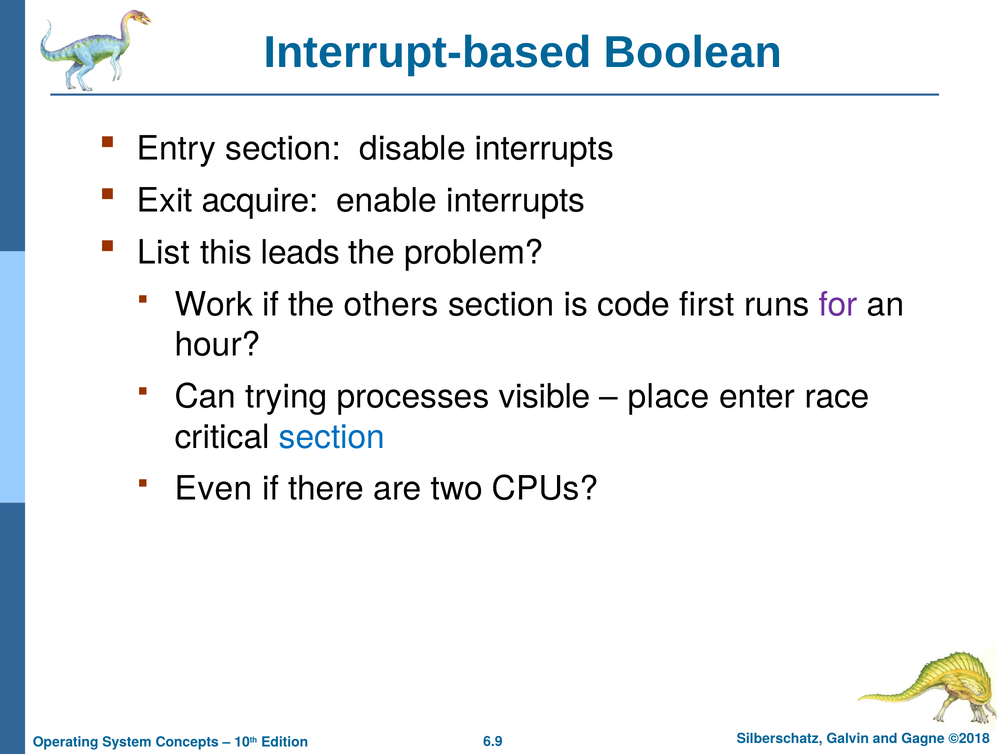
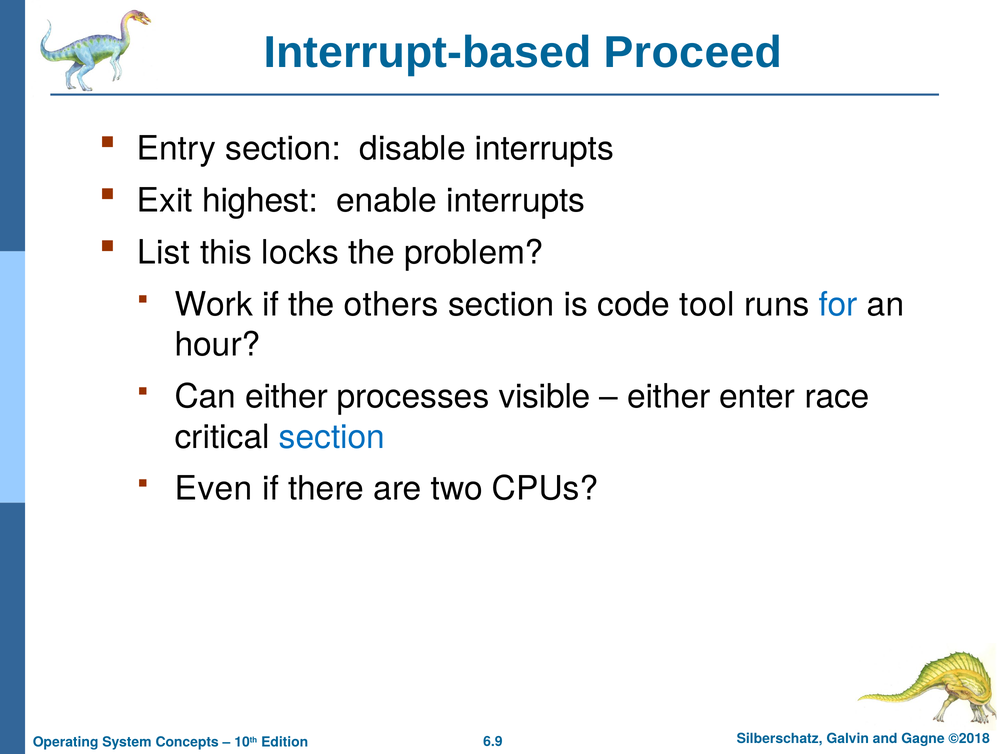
Boolean: Boolean -> Proceed (693, 52)
acquire: acquire -> highest (260, 201)
leads: leads -> locks (300, 253)
first: first -> tool (707, 305)
for colour: purple -> blue (838, 305)
Can trying: trying -> either (287, 397)
place: place -> either (669, 397)
